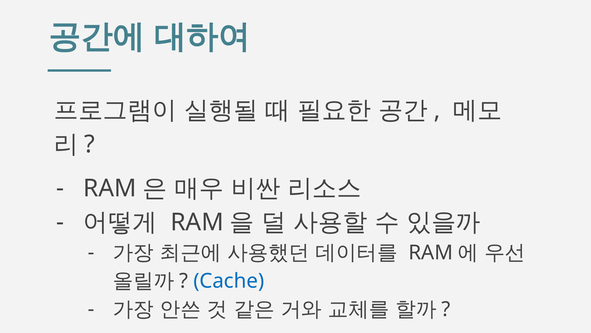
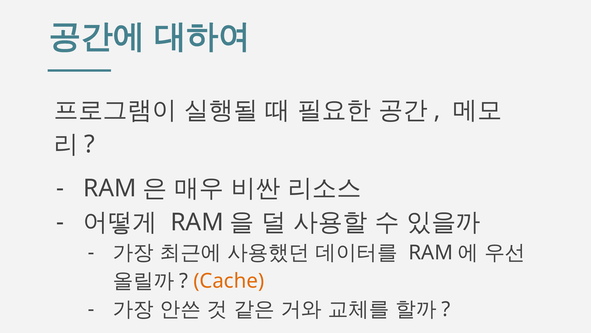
Cache colour: blue -> orange (229, 281)
